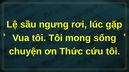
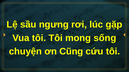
Thức: Thức -> Cũng (71, 52)
